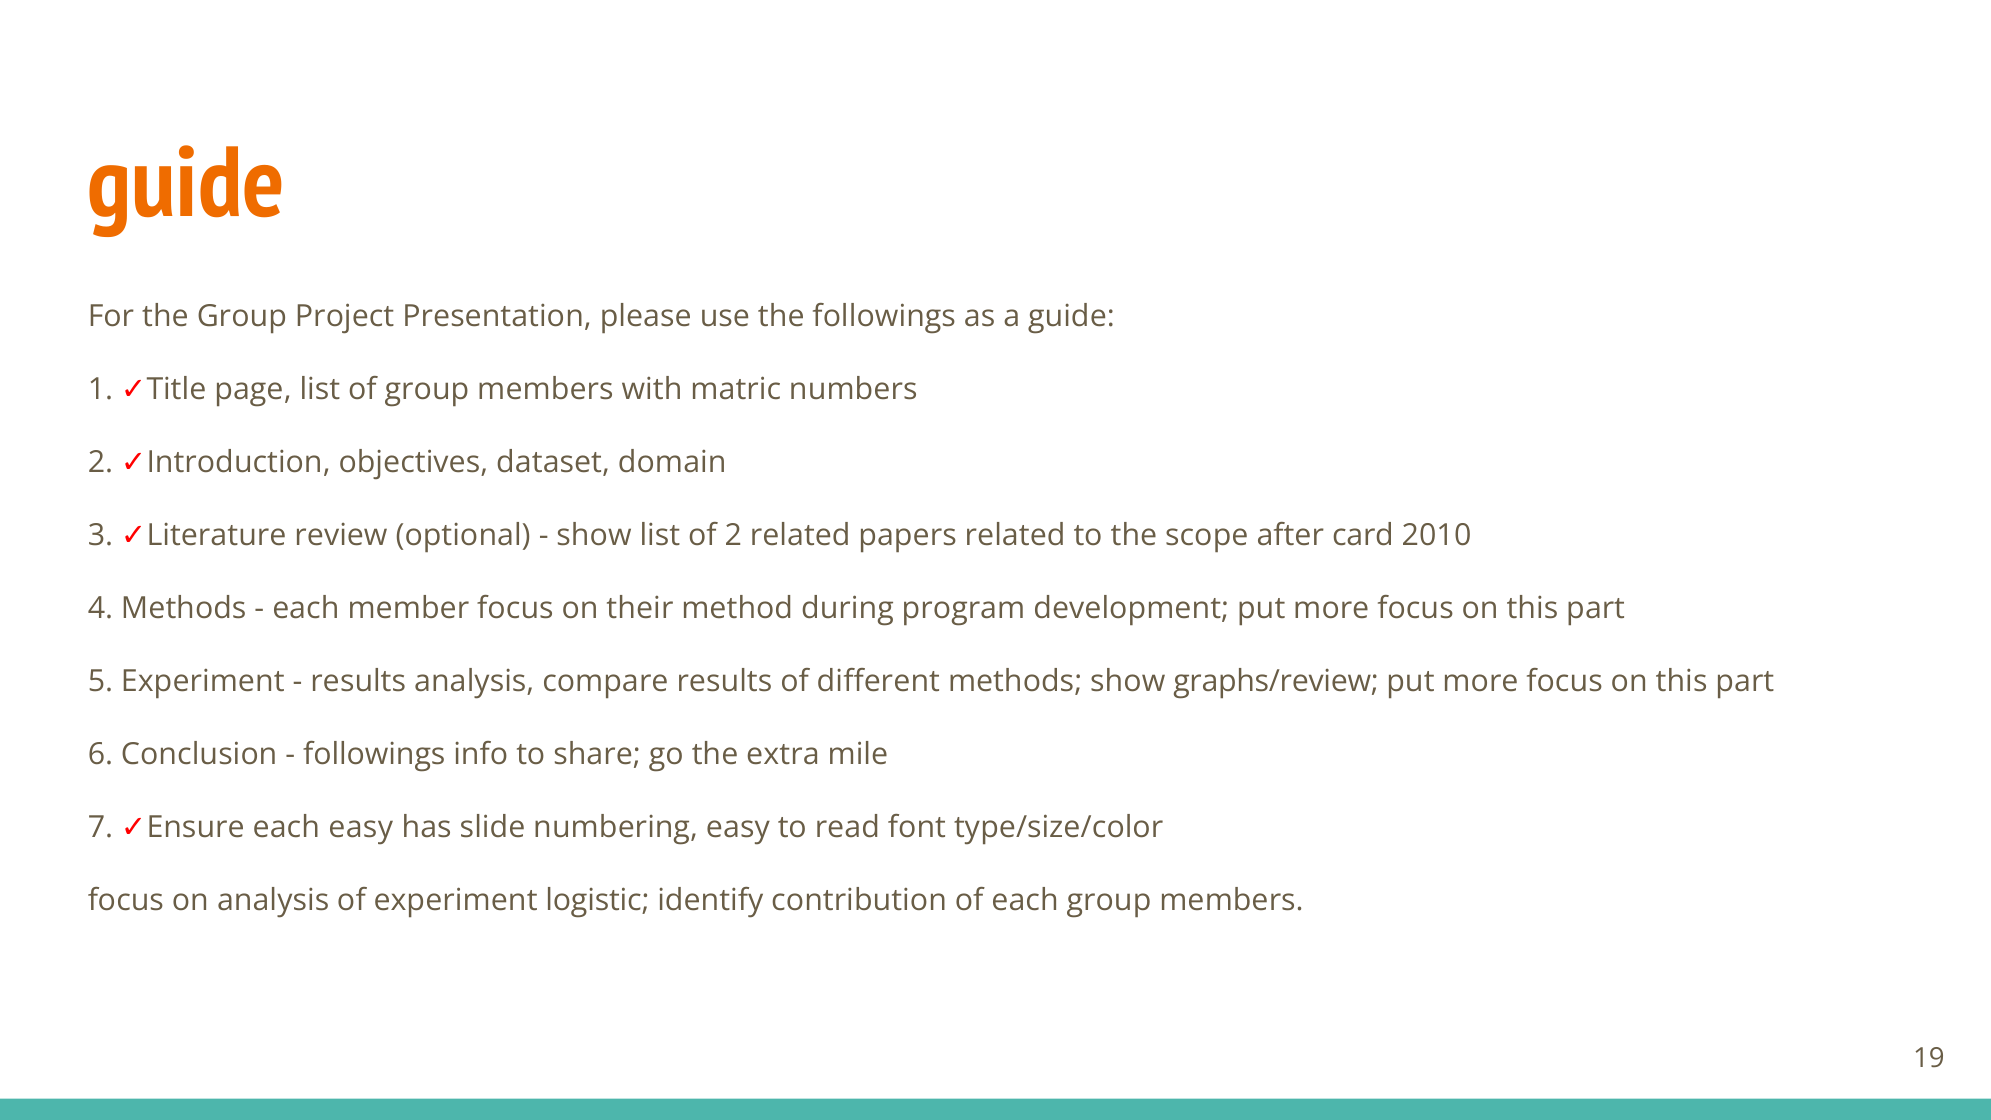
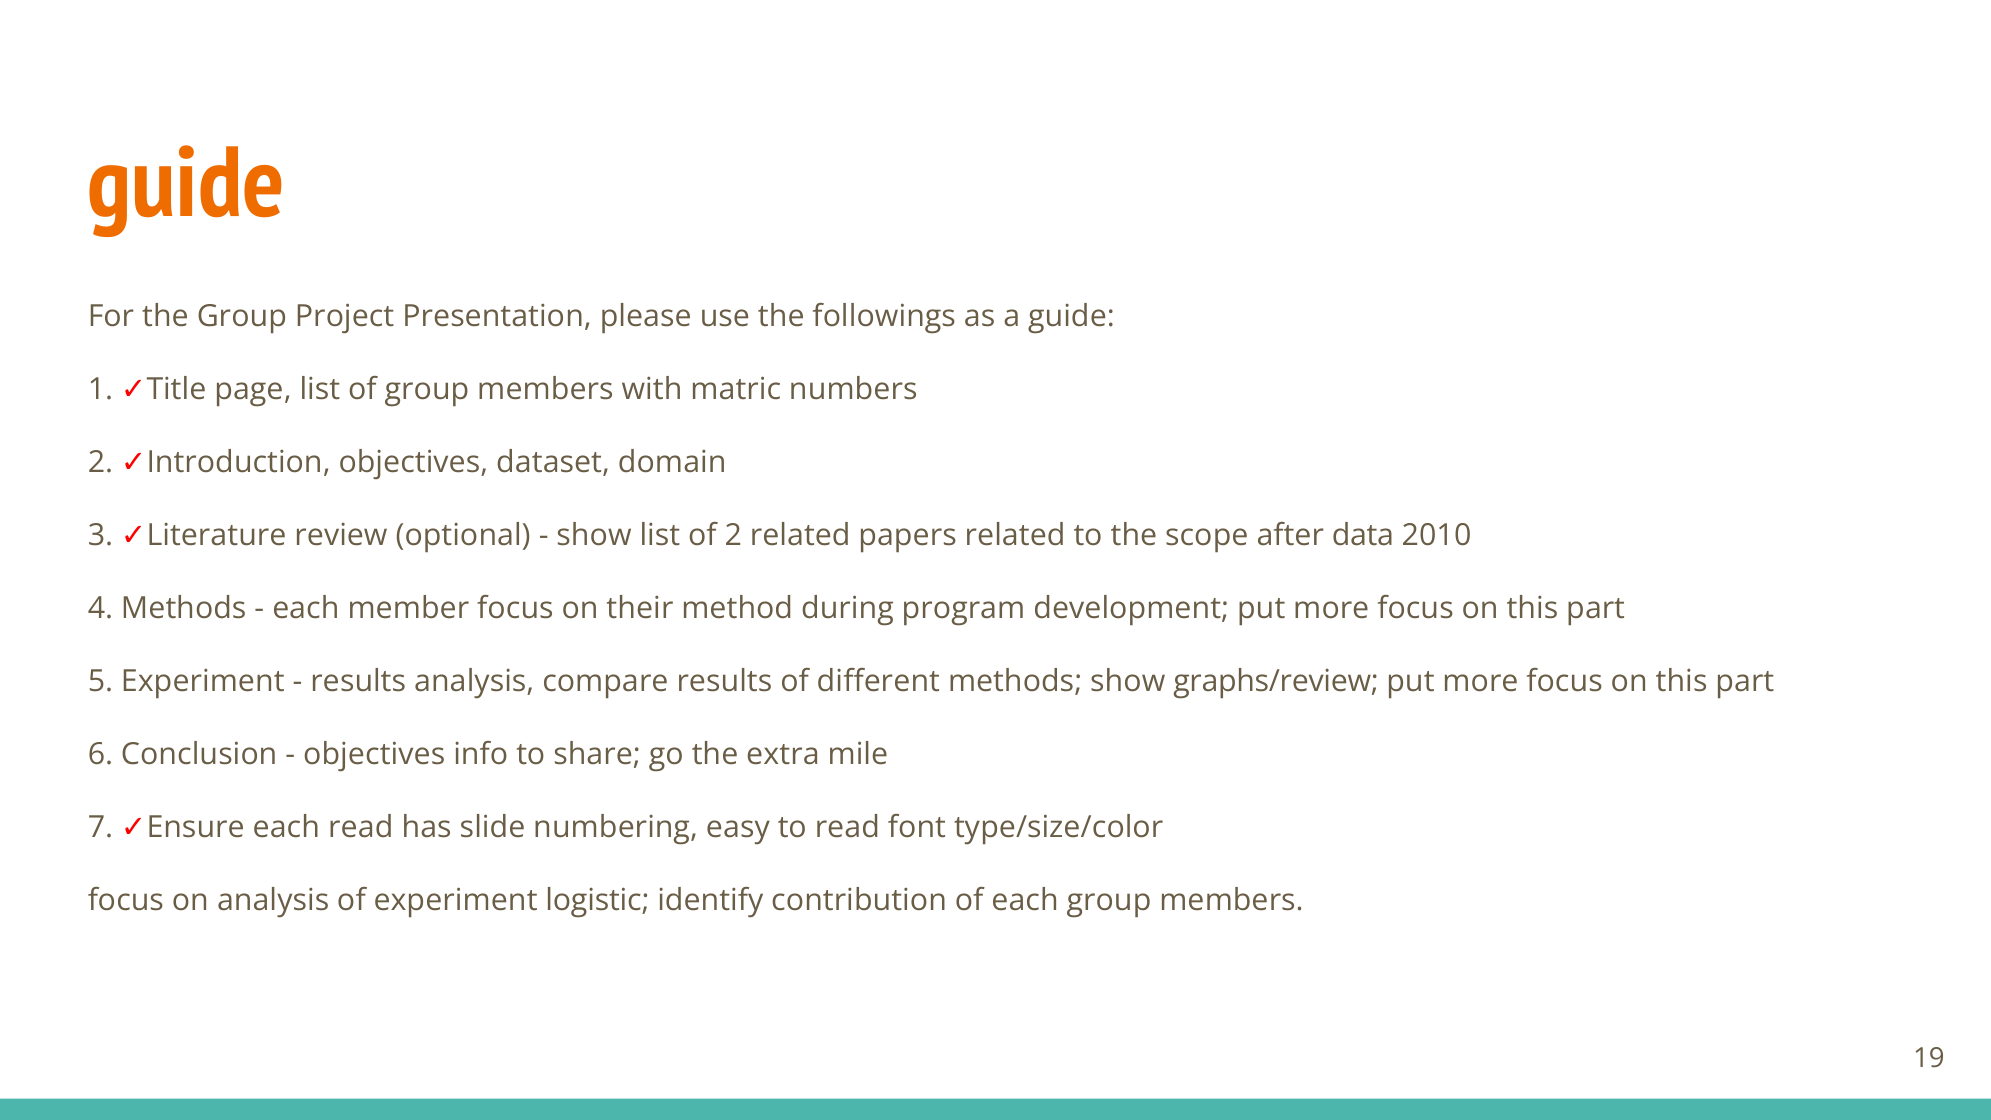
card: card -> data (1363, 535)
followings: followings -> objectives (374, 754)
each easy: easy -> read (361, 827)
